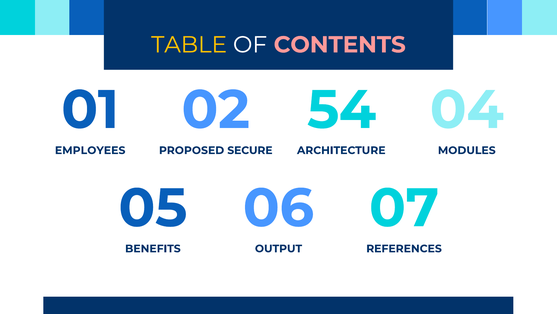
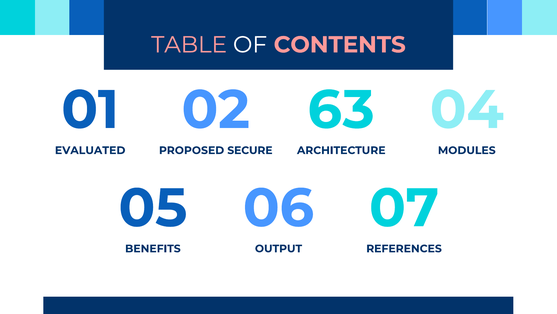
TABLE colour: yellow -> pink (189, 45)
54: 54 -> 63 (341, 110)
EMPLOYEES: EMPLOYEES -> EVALUATED (90, 150)
